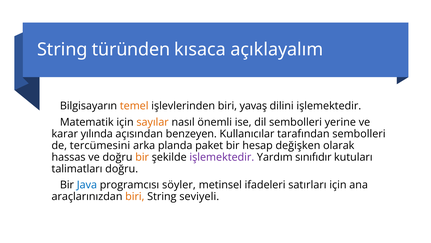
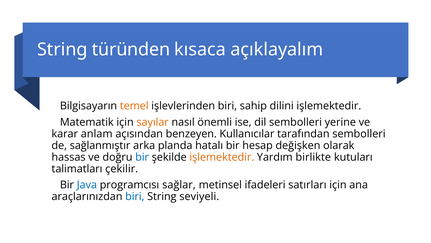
yavaş: yavaş -> sahip (253, 106)
yılında: yılında -> anlam (97, 134)
tercümesini: tercümesini -> sağlanmıştır (100, 145)
paket: paket -> hatalı (209, 145)
bir colour: orange -> blue (142, 157)
işlemektedir colour: purple -> orange (222, 157)
sınıfıdır: sınıfıdır -> birlikte (313, 157)
talimatları doğru: doğru -> çekilir (122, 168)
söyler: söyler -> sağlar (179, 185)
biri colour: orange -> blue (135, 196)
